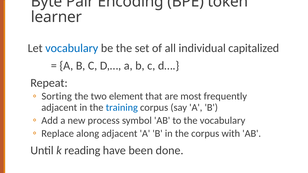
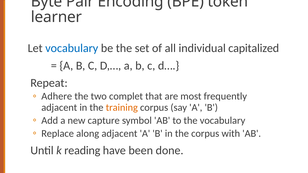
Sorting: Sorting -> Adhere (57, 96)
element: element -> complet (126, 96)
training colour: blue -> orange (122, 108)
process: process -> capture (104, 121)
